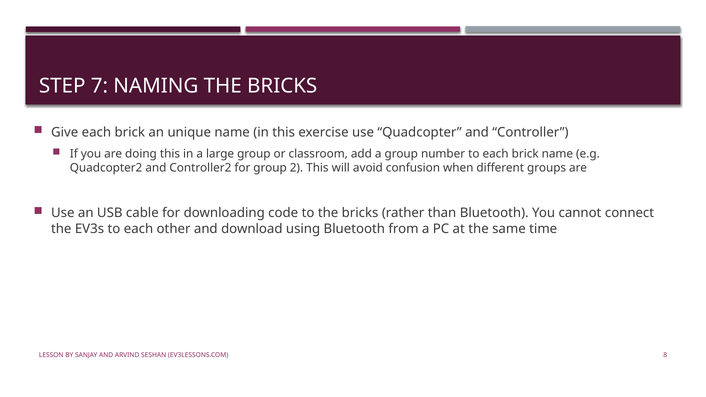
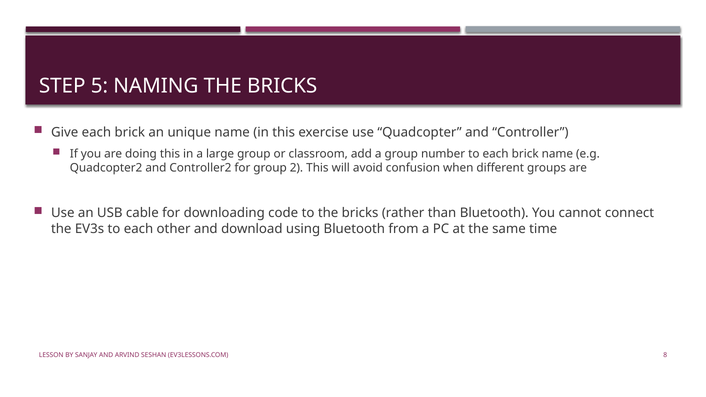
7: 7 -> 5 (99, 86)
